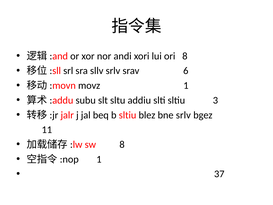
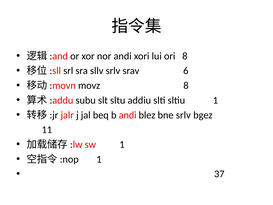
movz 1: 1 -> 8 (186, 85)
sltiu 3: 3 -> 1 (215, 100)
b sltiu: sltiu -> andi (128, 115)
sw 8: 8 -> 1 (122, 144)
